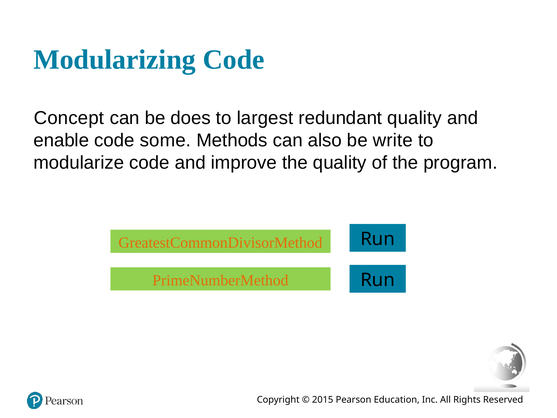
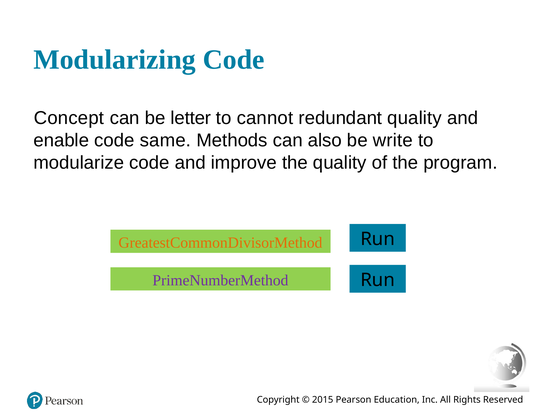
does: does -> letter (191, 118)
largest: largest -> cannot (265, 118)
some: some -> same (165, 140)
PrimeNumberMethod colour: orange -> purple (220, 280)
